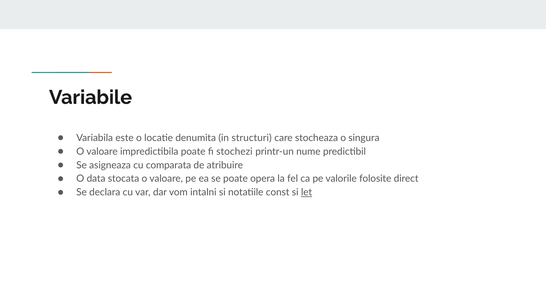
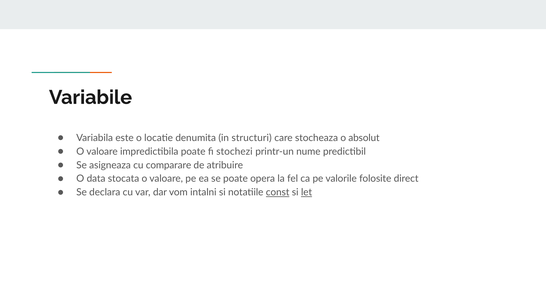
singura: singura -> absolut (364, 138)
comparata: comparata -> comparare (169, 165)
const underline: none -> present (278, 192)
